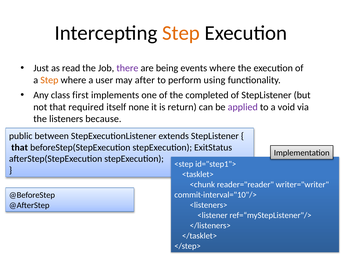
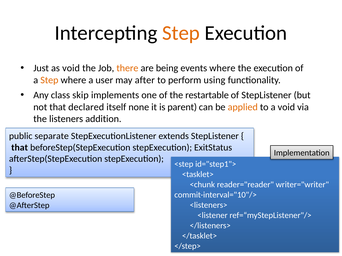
as read: read -> void (71, 68)
there colour: purple -> orange (127, 68)
first: first -> skip (80, 95)
completed: completed -> restartable (207, 95)
required: required -> declared (86, 107)
return: return -> parent (182, 107)
applied colour: purple -> orange (243, 107)
because: because -> addition (103, 119)
between: between -> separate (52, 136)
